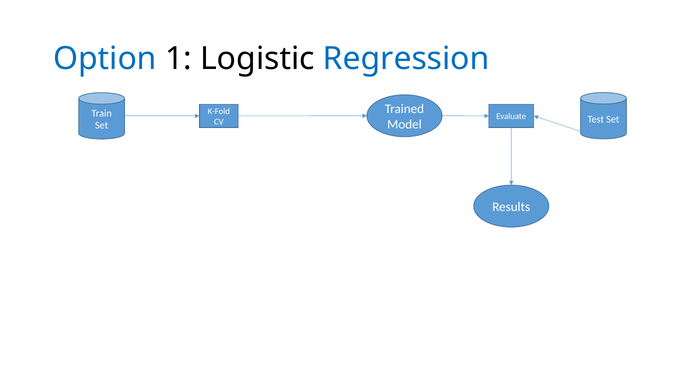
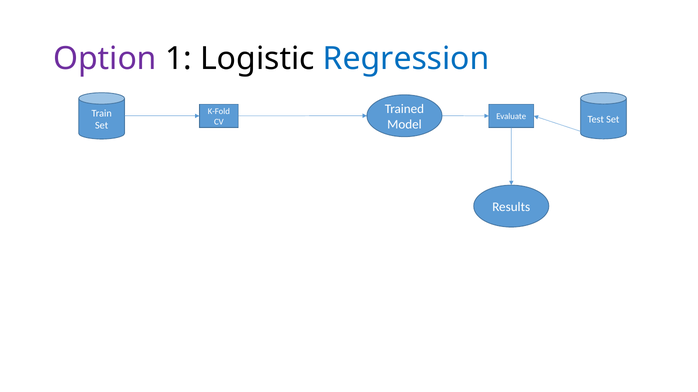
Option colour: blue -> purple (105, 59)
